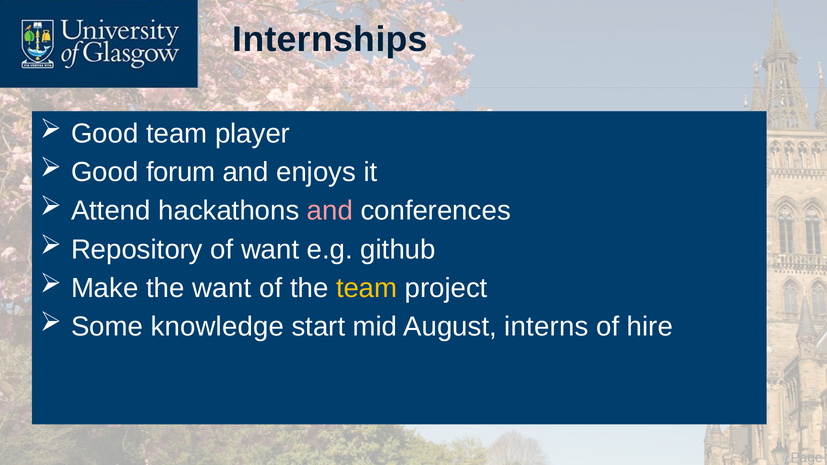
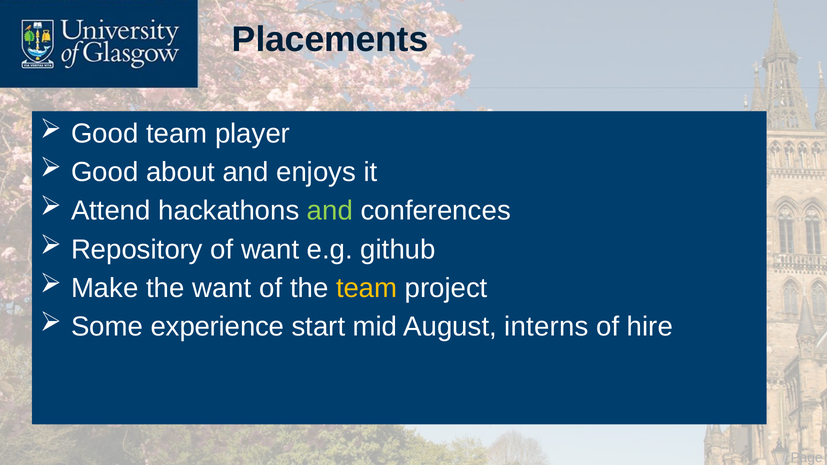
Internships: Internships -> Placements (330, 39)
forum: forum -> about (181, 172)
and colour: pink -> light green (330, 211)
knowledge: knowledge -> experience (217, 327)
